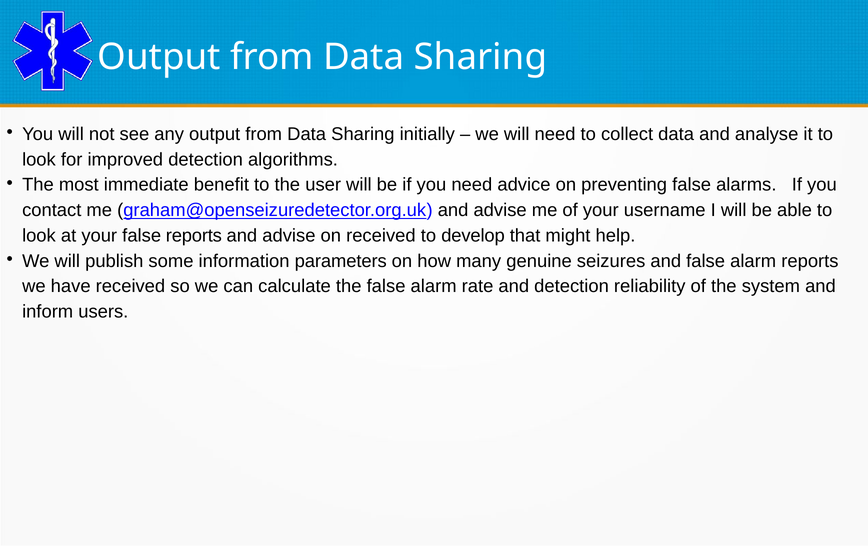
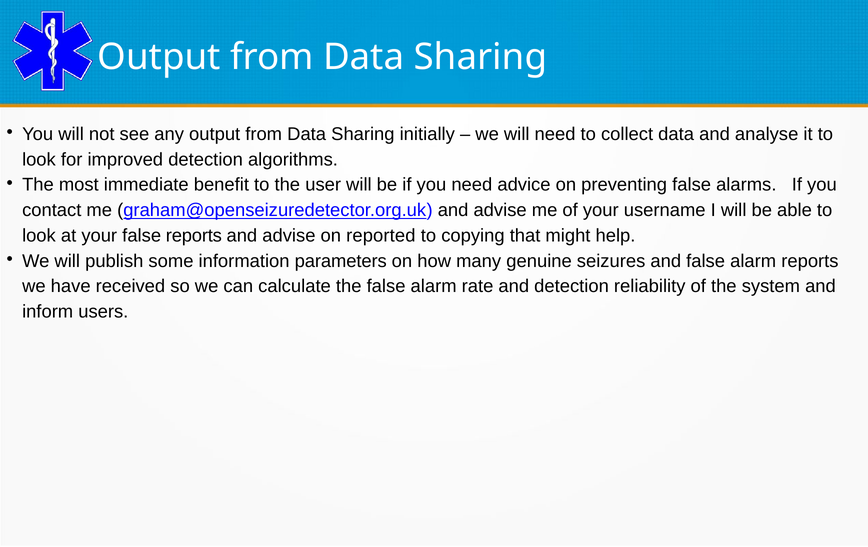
on received: received -> reported (381, 236)
develop: develop -> copying (473, 236)
